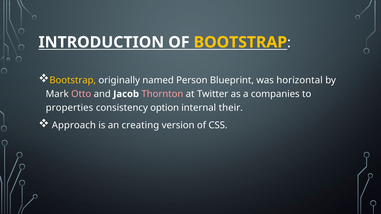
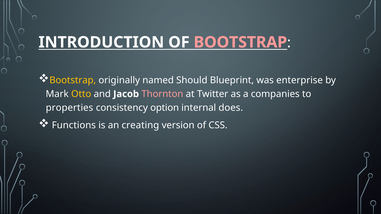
BOOTSTRAP colour: yellow -> pink (240, 42)
Person: Person -> Should (192, 80)
horizontal: horizontal -> enterprise (300, 80)
Otto colour: pink -> yellow (81, 94)
their: their -> does (231, 108)
Approach: Approach -> Functions (74, 126)
